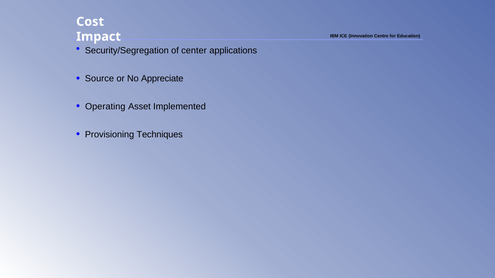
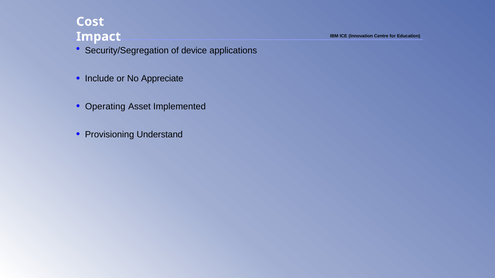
center: center -> device (194, 51)
Source: Source -> Include (100, 79)
Techniques: Techniques -> Understand (160, 135)
